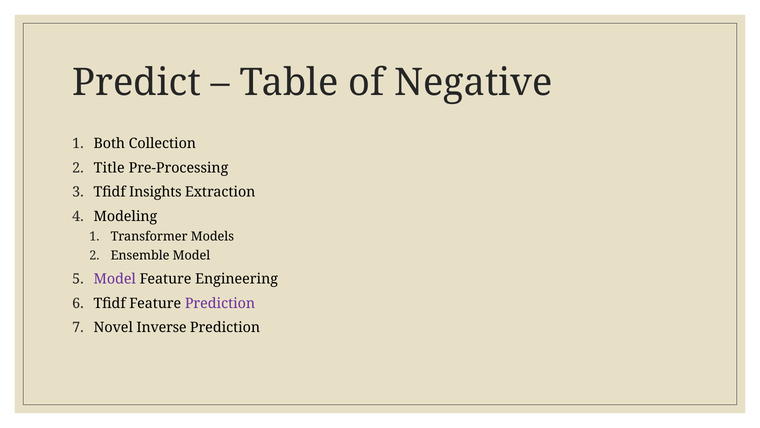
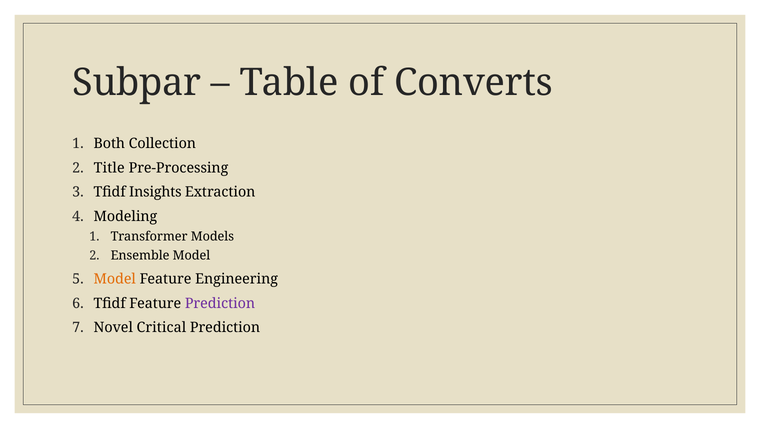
Predict: Predict -> Subpar (137, 83)
Negative: Negative -> Converts (474, 83)
Model colour: purple -> orange (115, 279)
Inverse: Inverse -> Critical (161, 327)
